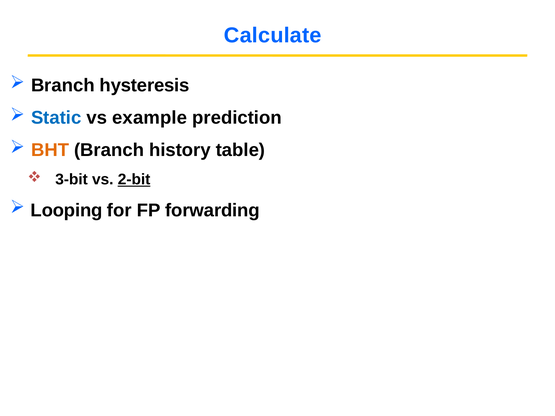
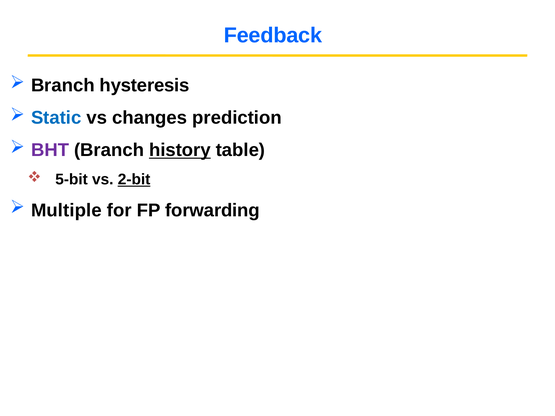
Calculate: Calculate -> Feedback (273, 35)
example: example -> changes (150, 118)
BHT colour: orange -> purple (50, 150)
history underline: none -> present (180, 150)
3-bit: 3-bit -> 5-bit (72, 180)
Looping: Looping -> Multiple (66, 210)
